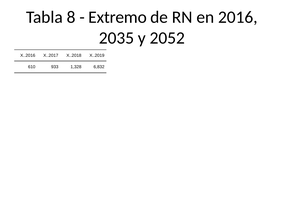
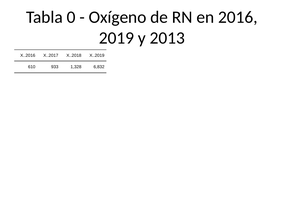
8: 8 -> 0 (71, 17)
Extremo: Extremo -> Oxígeno (118, 17)
2035: 2035 -> 2019 (116, 38)
2052: 2052 -> 2013 (167, 38)
